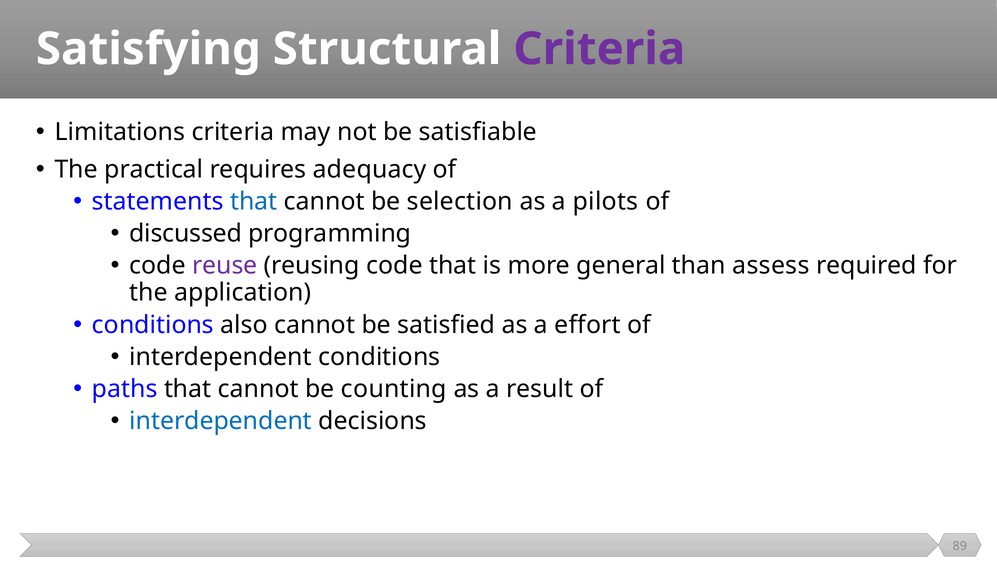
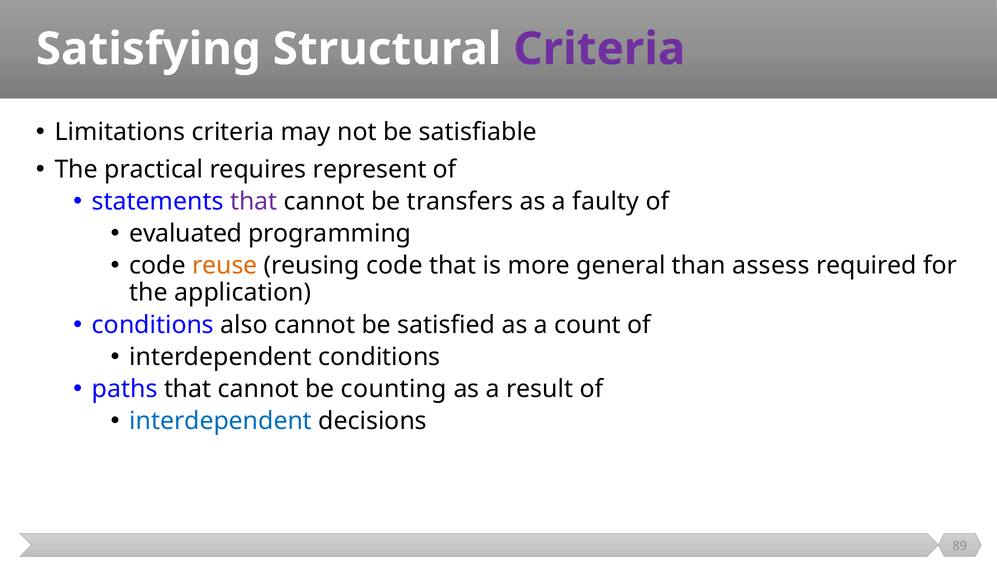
adequacy: adequacy -> represent (370, 169)
that colour: blue -> purple (254, 201)
selection: selection -> transfers (460, 201)
pilots: pilots -> faulty (606, 201)
discussed: discussed -> evaluated (186, 234)
reuse colour: purple -> orange (225, 266)
effort: effort -> count (588, 325)
